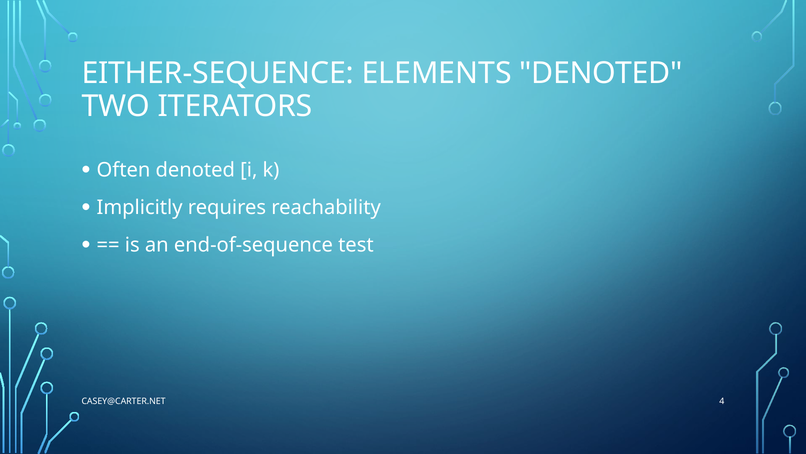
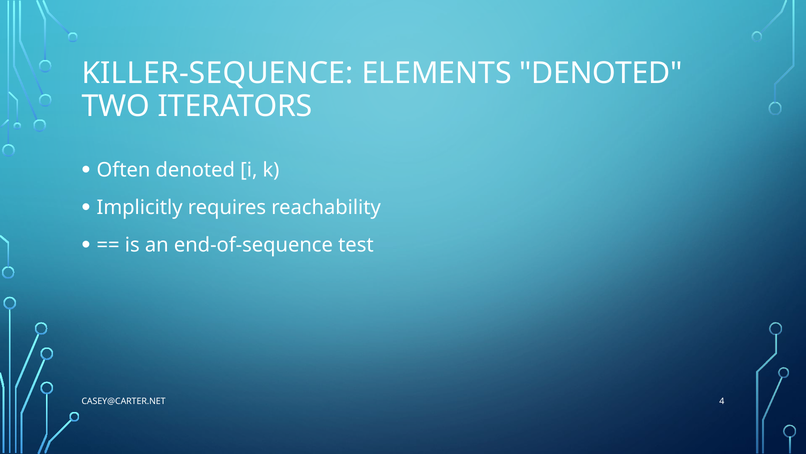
EITHER-SEQUENCE: EITHER-SEQUENCE -> KILLER-SEQUENCE (218, 73)
